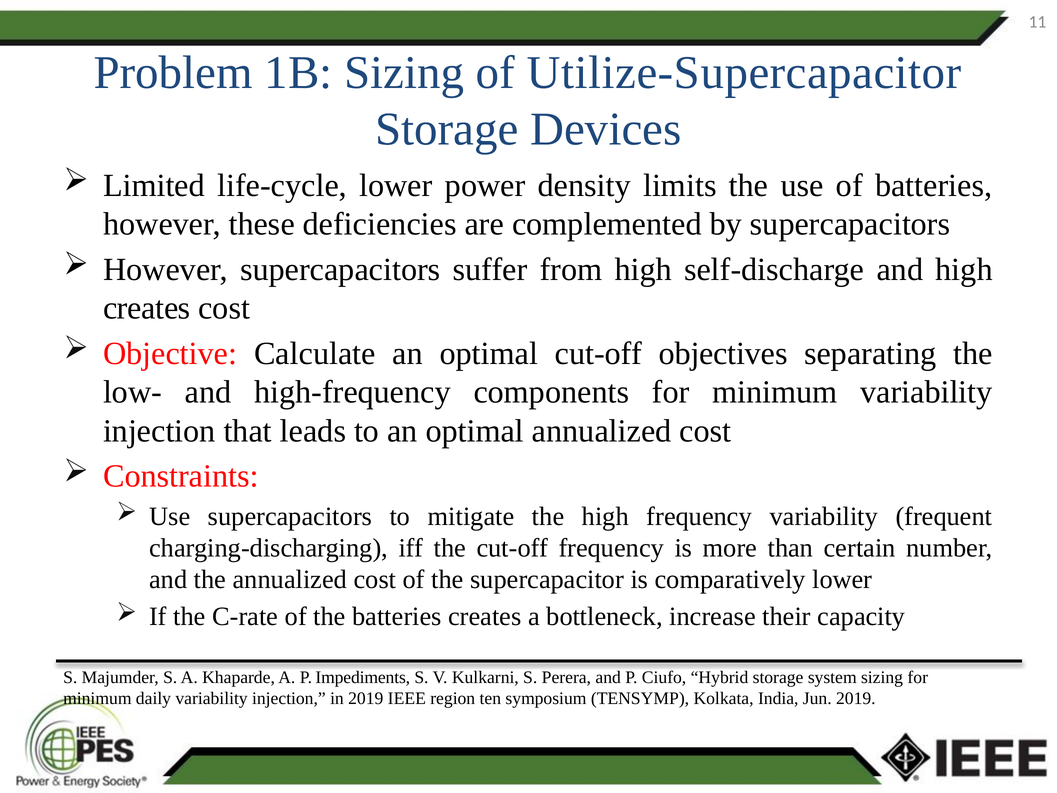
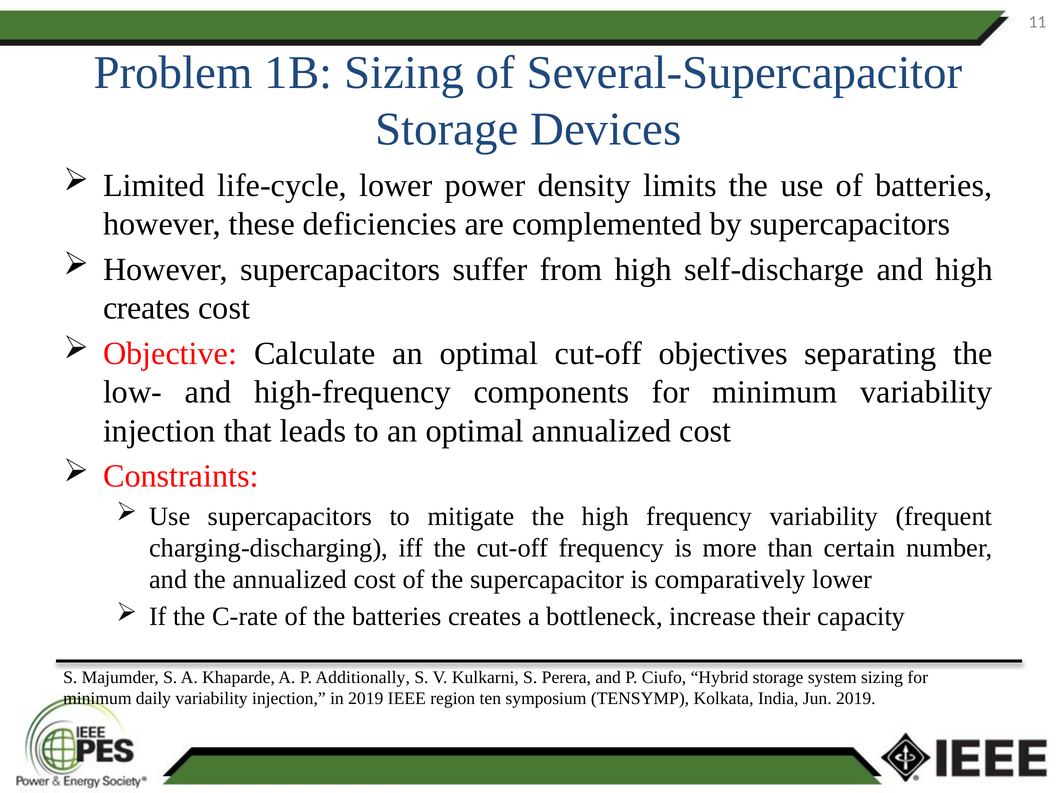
Utilize-Supercapacitor: Utilize-Supercapacitor -> Several-Supercapacitor (745, 73)
Impediments: Impediments -> Additionally (363, 677)
